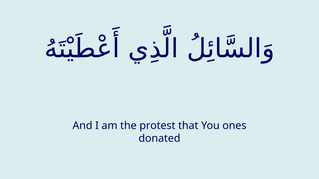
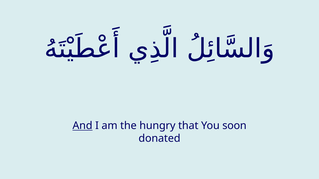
And underline: none -> present (82, 126)
protest: protest -> hungry (157, 126)
ones: ones -> soon (234, 126)
